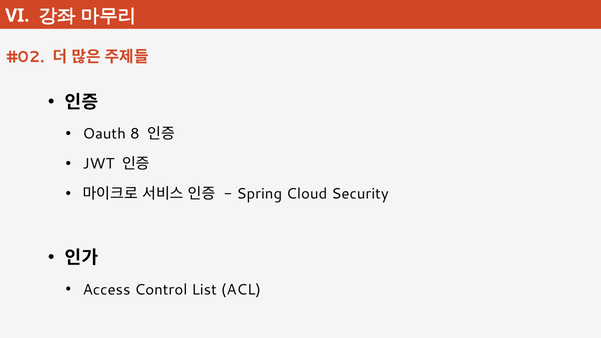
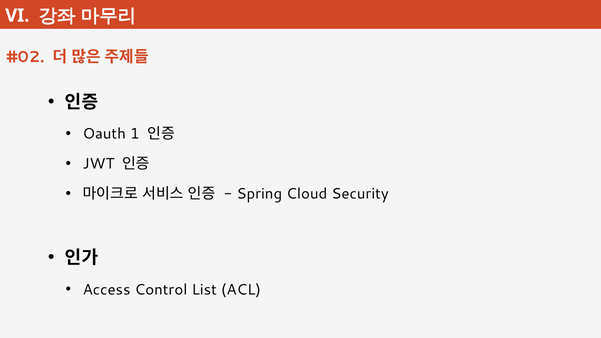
8: 8 -> 1 (135, 134)
